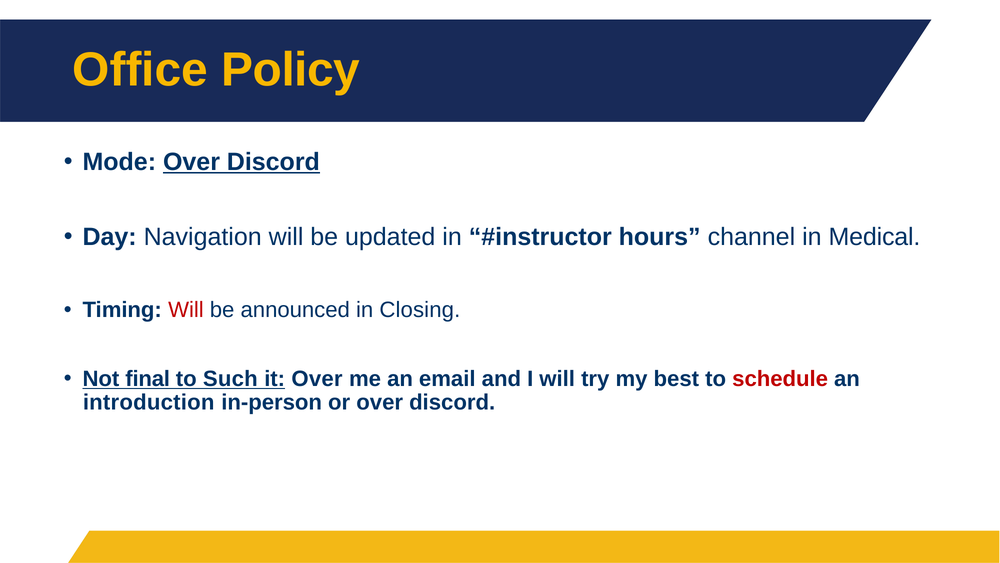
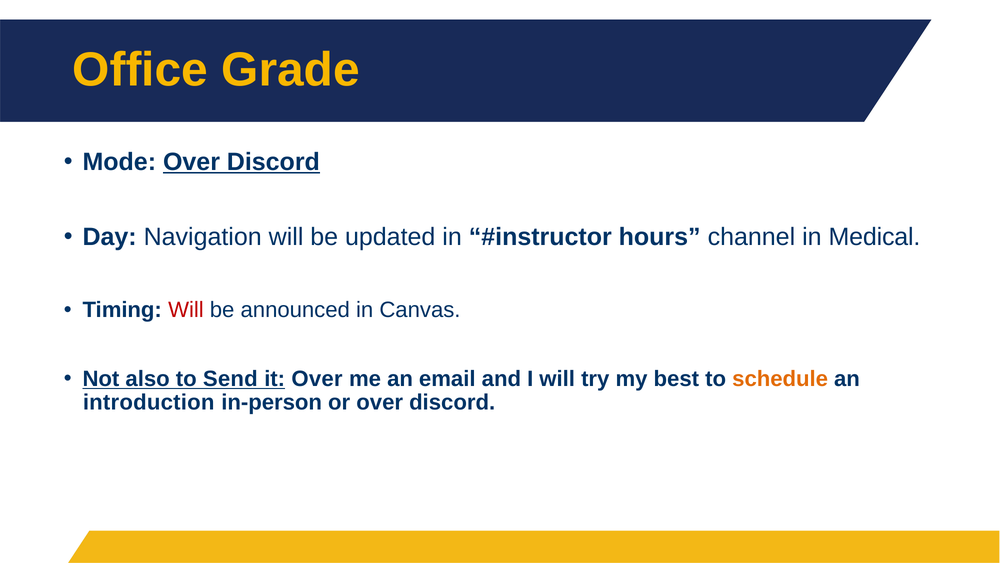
Policy: Policy -> Grade (291, 70)
Closing: Closing -> Canvas (420, 310)
final: final -> also (148, 378)
Such: Such -> Send (230, 378)
schedule colour: red -> orange (780, 378)
